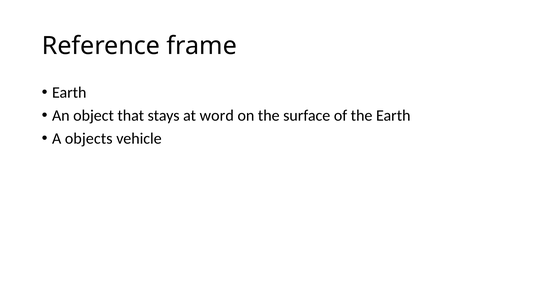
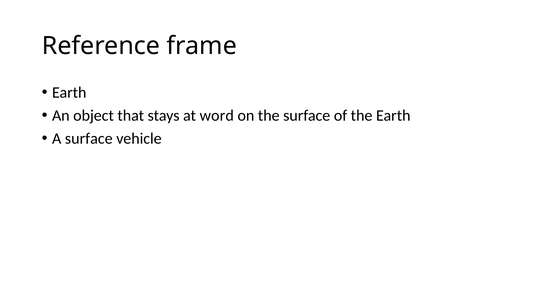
A objects: objects -> surface (89, 139)
